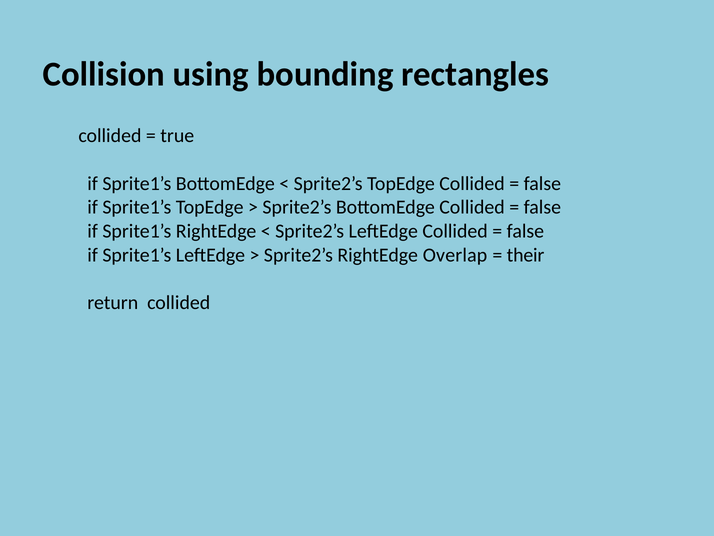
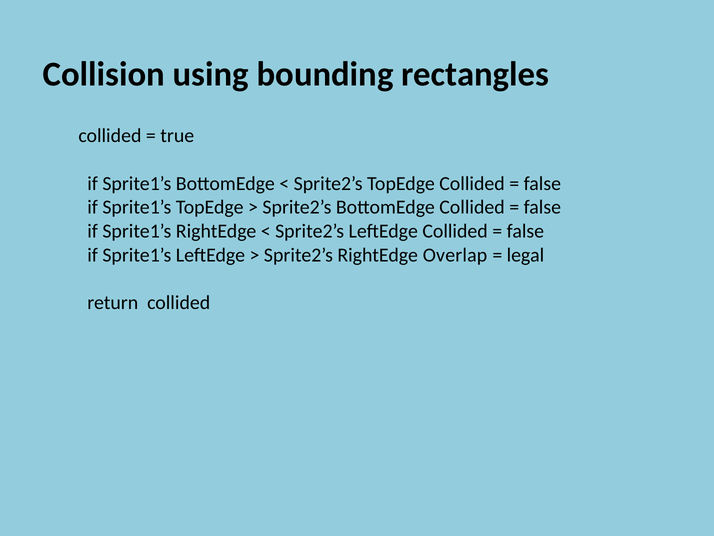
their: their -> legal (525, 255)
